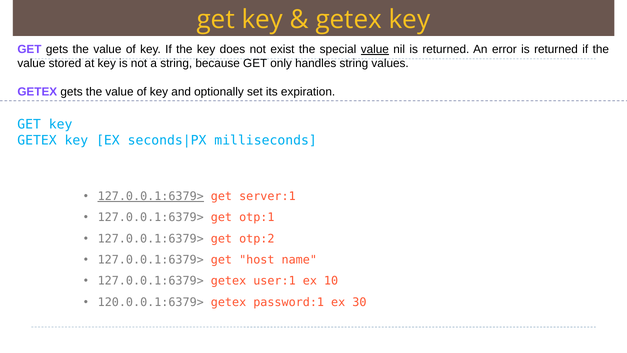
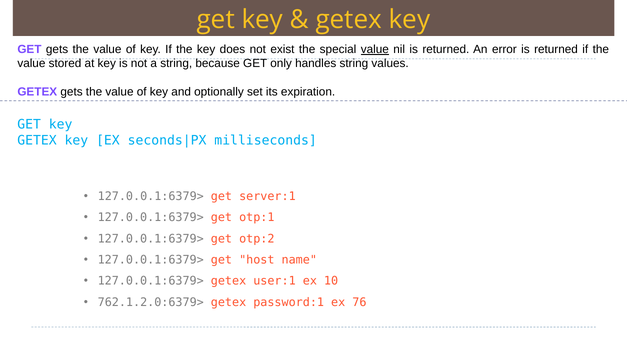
127.0.0.1:6379> underline: present -> none (151, 196)
120.0.0.1:6379>: 120.0.0.1:6379> -> 762.1.2.0:6379> (151, 302)
30: 30 -> 76 (359, 302)
